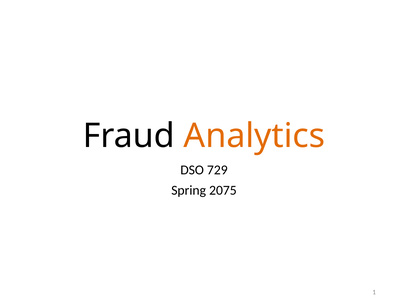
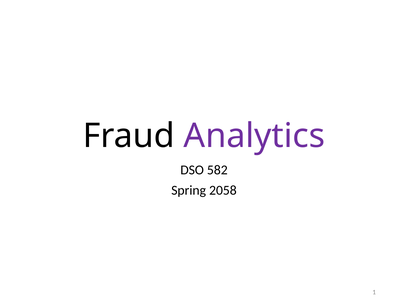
Analytics colour: orange -> purple (254, 136)
729: 729 -> 582 (217, 170)
2075: 2075 -> 2058 (223, 190)
